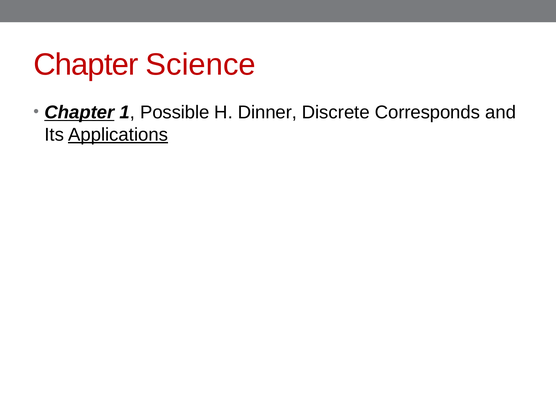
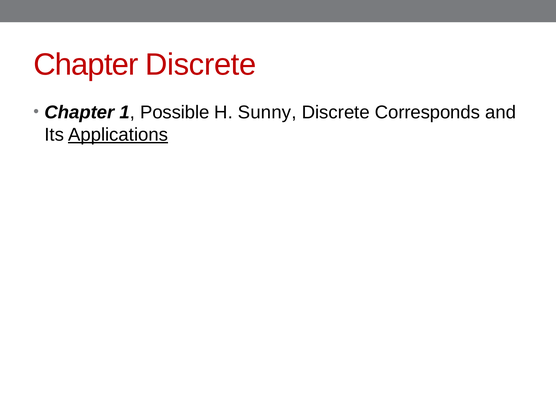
Chapter Science: Science -> Discrete (201, 65)
Chapter underline: present -> none (79, 113)
Dinner: Dinner -> Sunny (267, 113)
